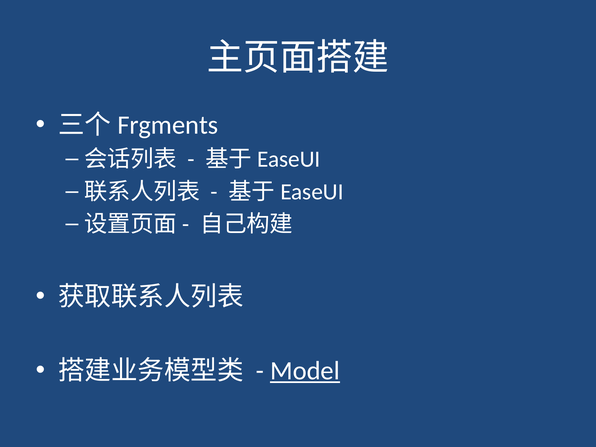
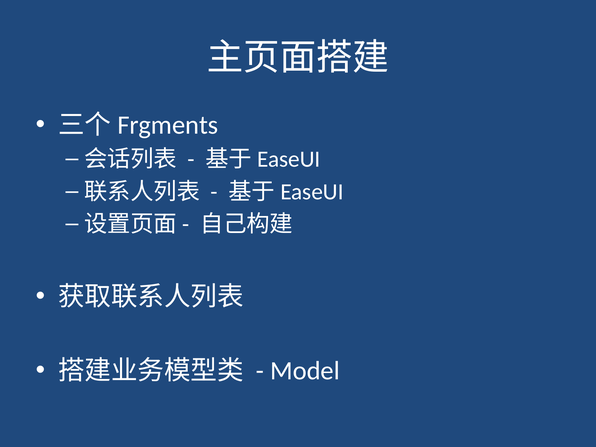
Model underline: present -> none (305, 371)
